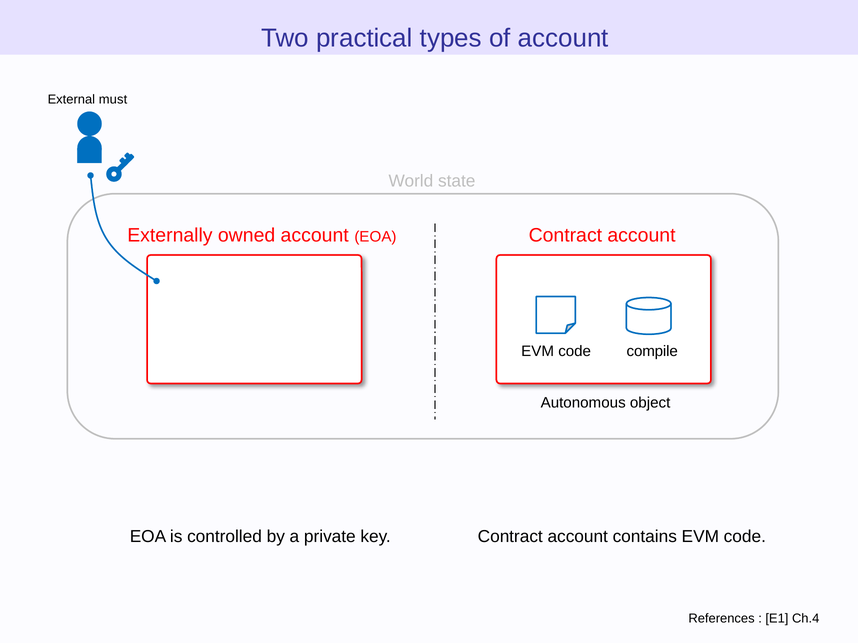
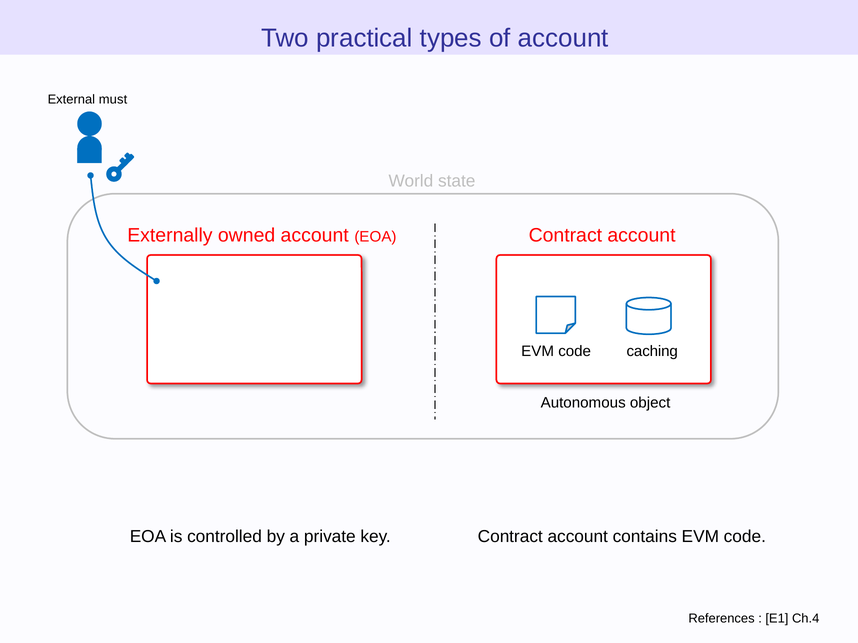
compile: compile -> caching (652, 352)
